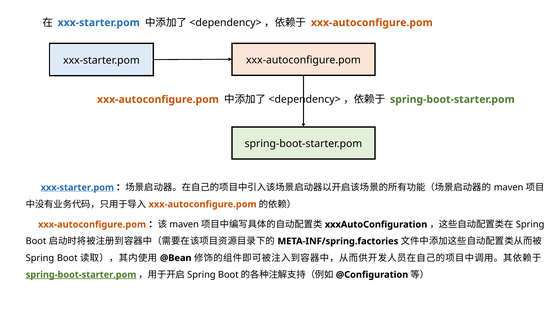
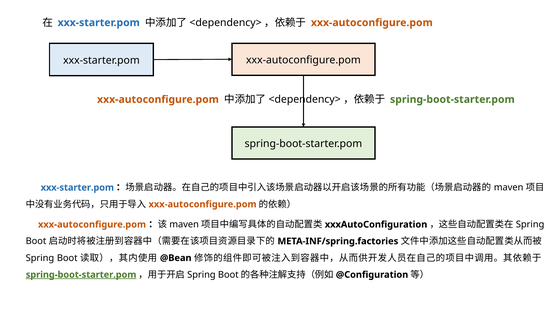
xxx-starter.pom underline: present -> none (77, 187)
